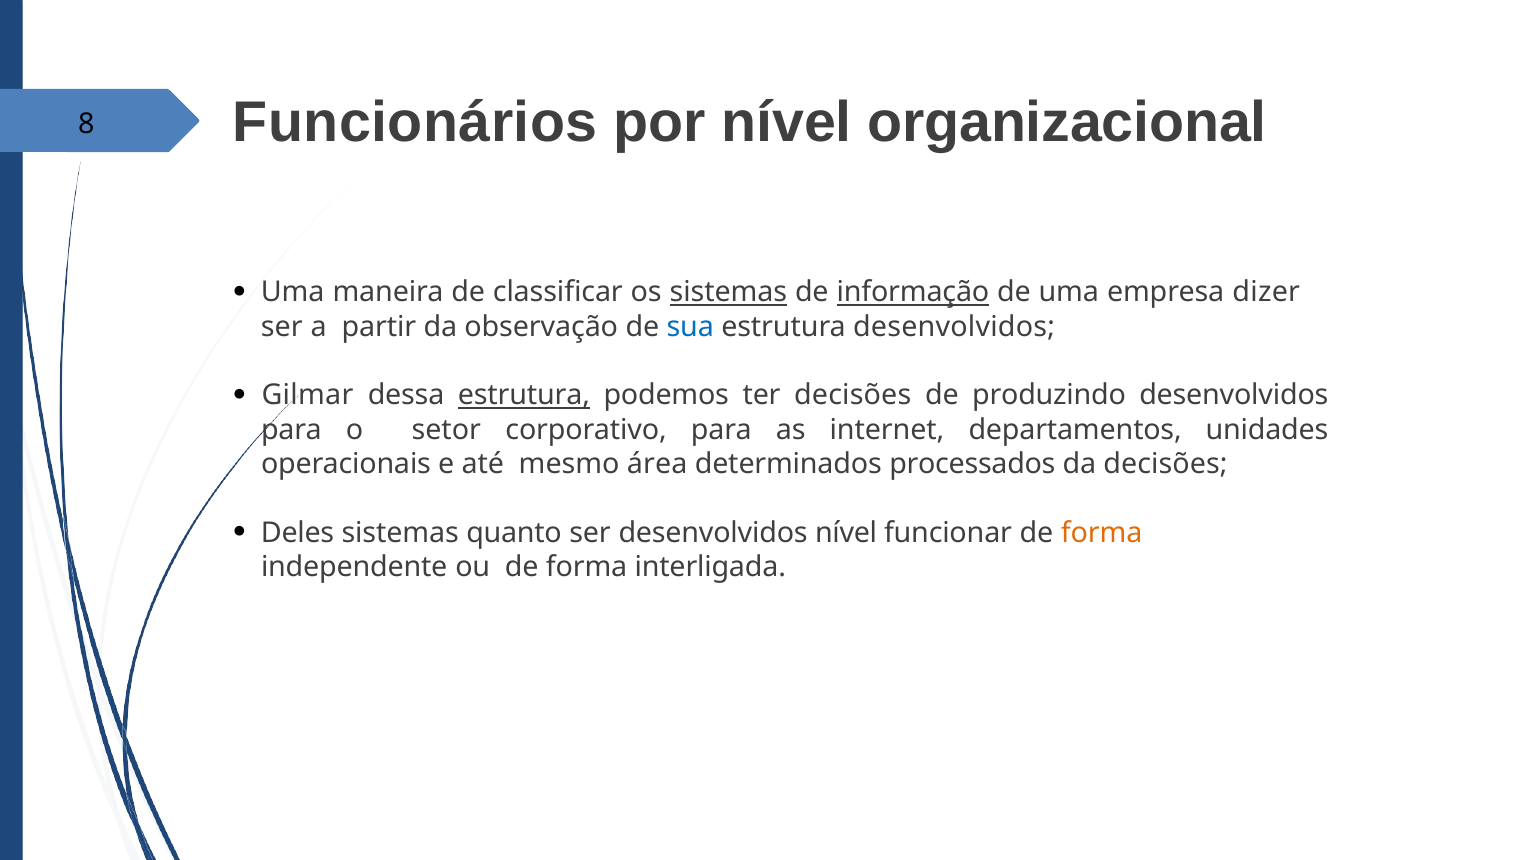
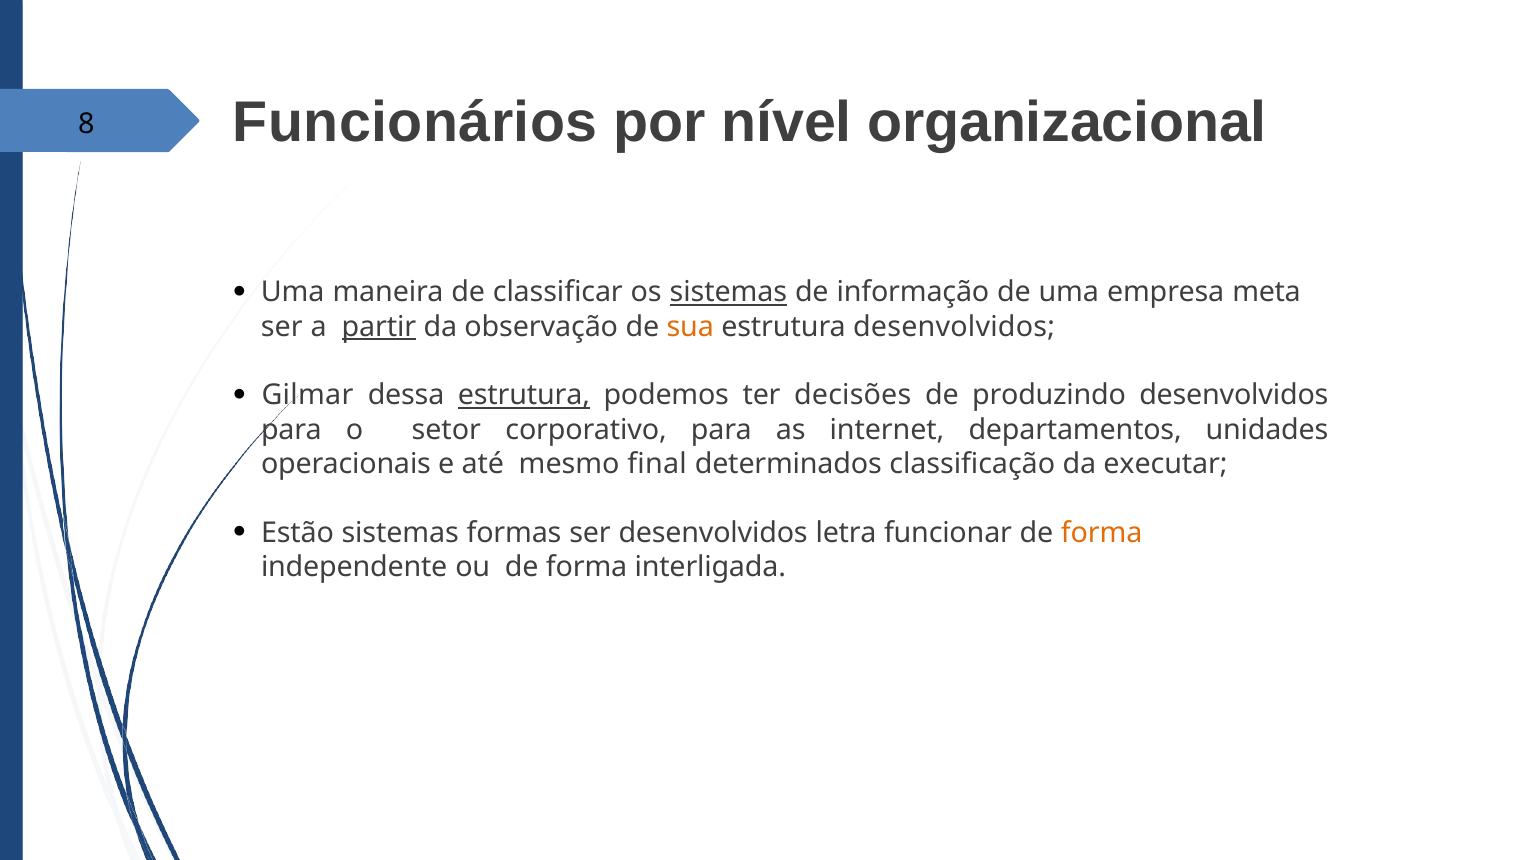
informação underline: present -> none (913, 292)
dizer: dizer -> meta (1267, 292)
partir underline: none -> present (379, 327)
sua colour: blue -> orange (690, 327)
área: área -> final (657, 464)
processados: processados -> classificação (972, 464)
da decisões: decisões -> executar (1166, 464)
Deles: Deles -> Estão (298, 533)
quanto: quanto -> formas (514, 533)
desenvolvidos nível: nível -> letra (846, 533)
